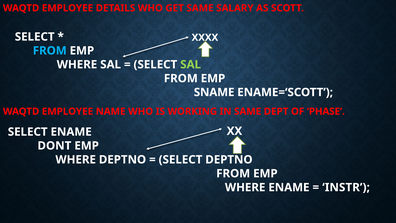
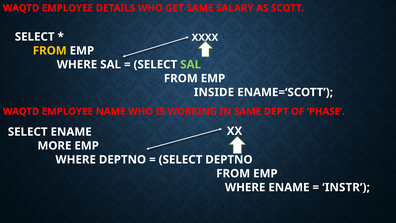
FROM colour: light blue -> yellow (50, 51)
SNAME: SNAME -> INSIDE (214, 92)
DONT: DONT -> MORE (54, 146)
